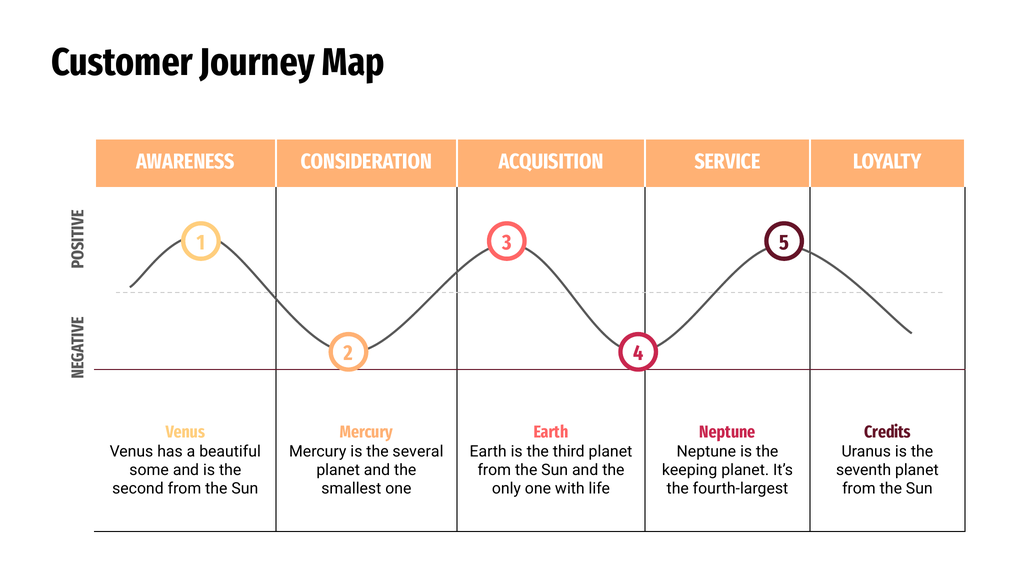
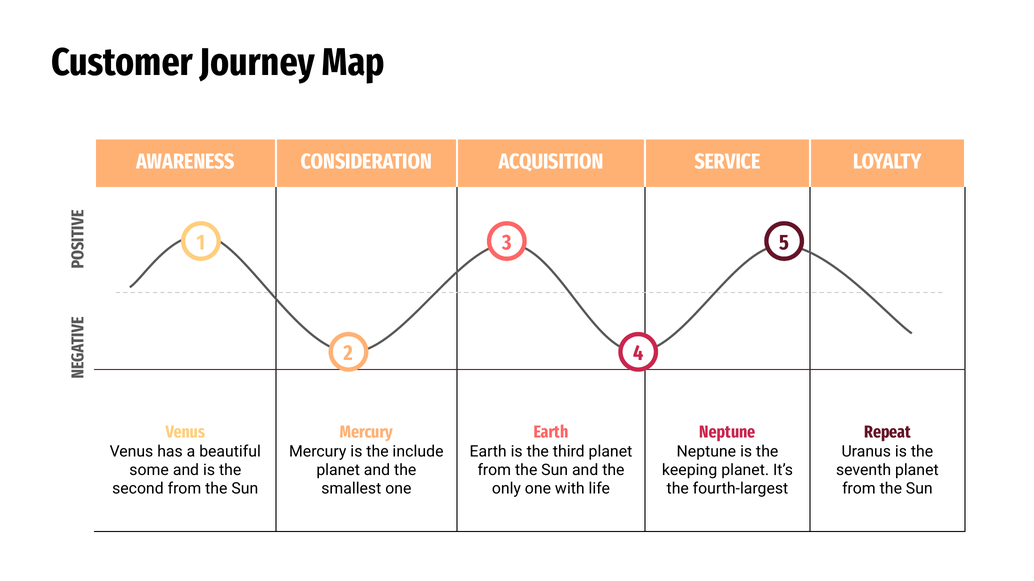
Credits: Credits -> Repeat (888, 433)
several: several -> include (418, 452)
